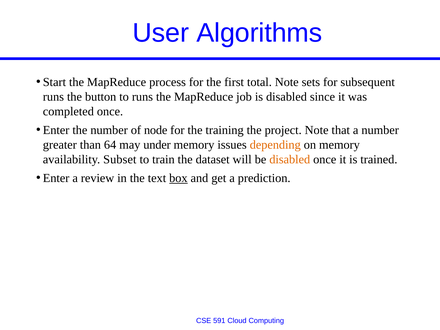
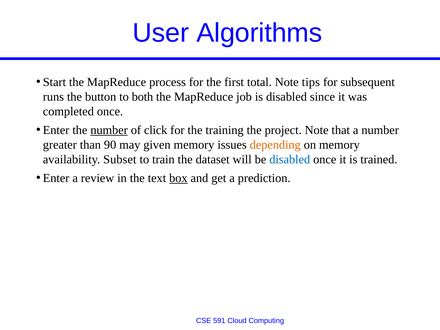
sets: sets -> tips (311, 82)
to runs: runs -> both (142, 97)
number underline: none -> present (109, 130)
node: node -> click (156, 130)
64: 64 -> 90 (110, 145)
under: under -> given (157, 145)
disabled colour: orange -> blue (290, 160)
